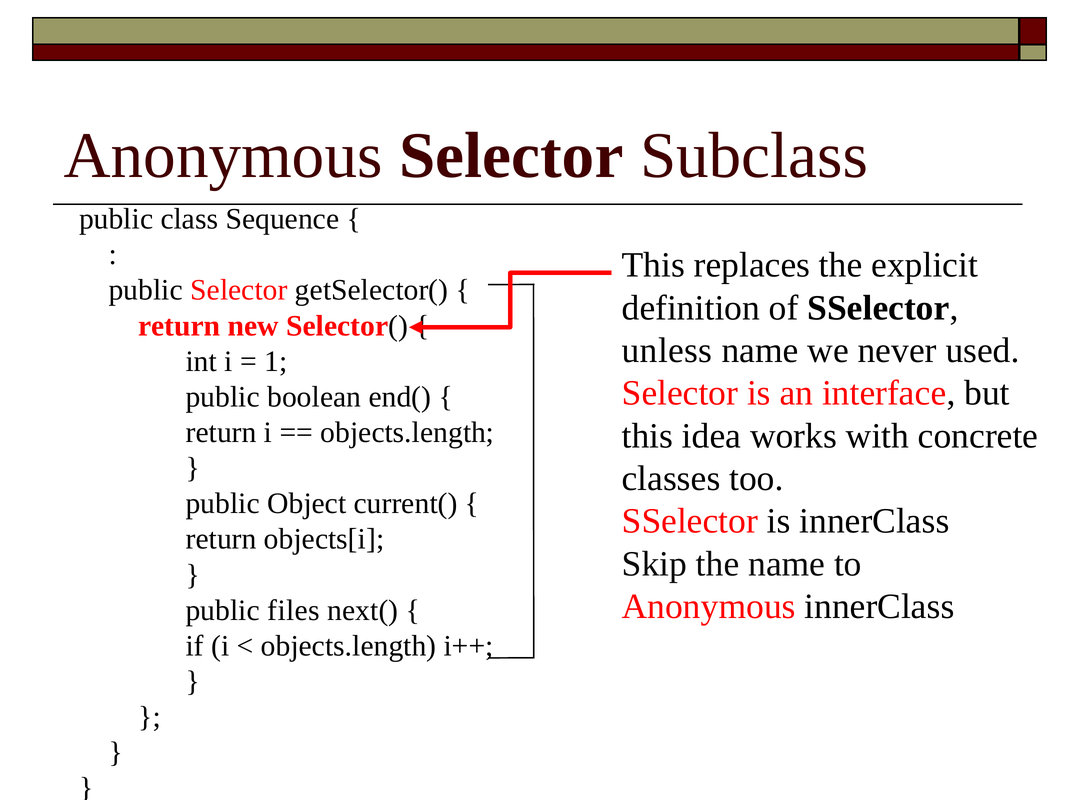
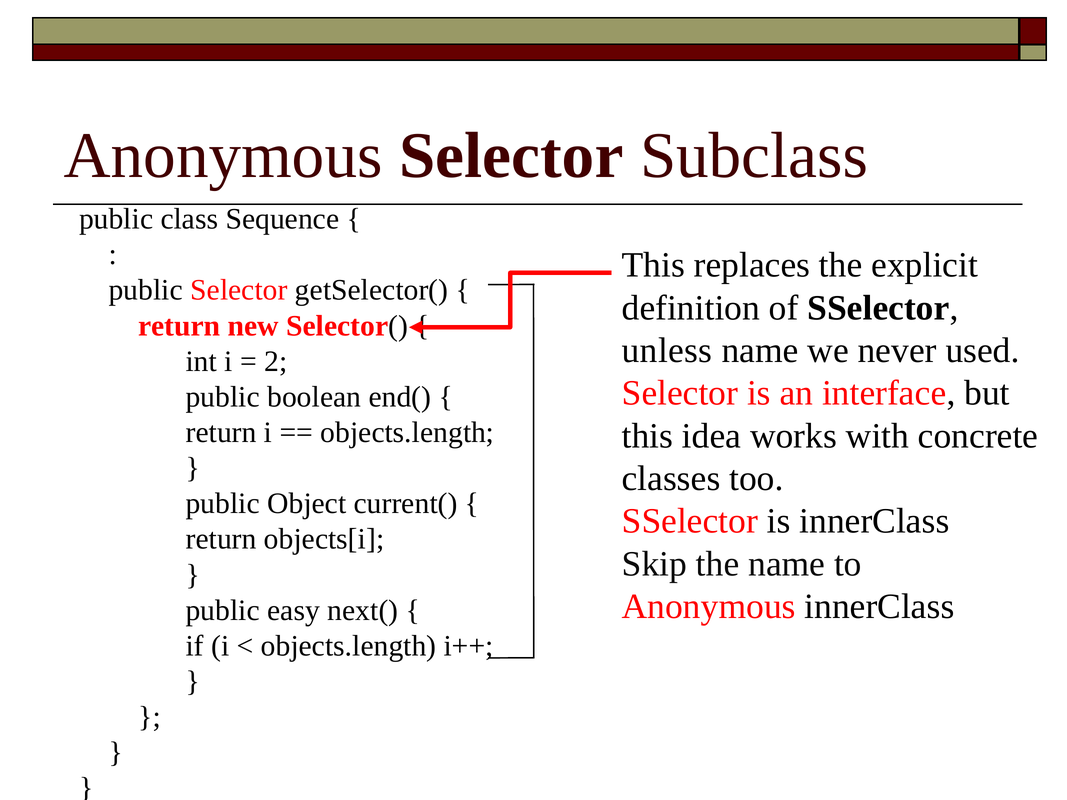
1: 1 -> 2 (276, 361)
files: files -> easy (294, 611)
